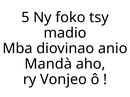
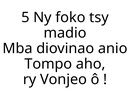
Mandà: Mandà -> Tompo (48, 64)
